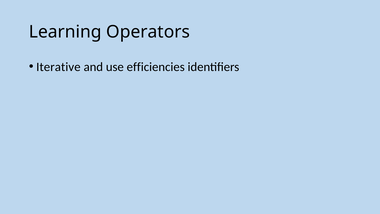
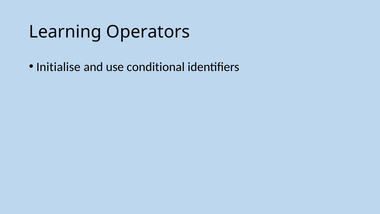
Iterative: Iterative -> Initialise (58, 67)
efficiencies: efficiencies -> conditional (156, 67)
